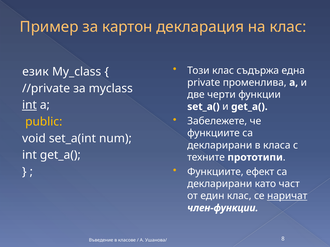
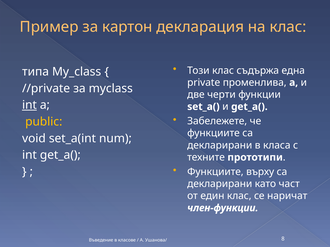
език: език -> типа (36, 72)
ефект: ефект -> върху (260, 172)
наричат underline: present -> none (287, 196)
